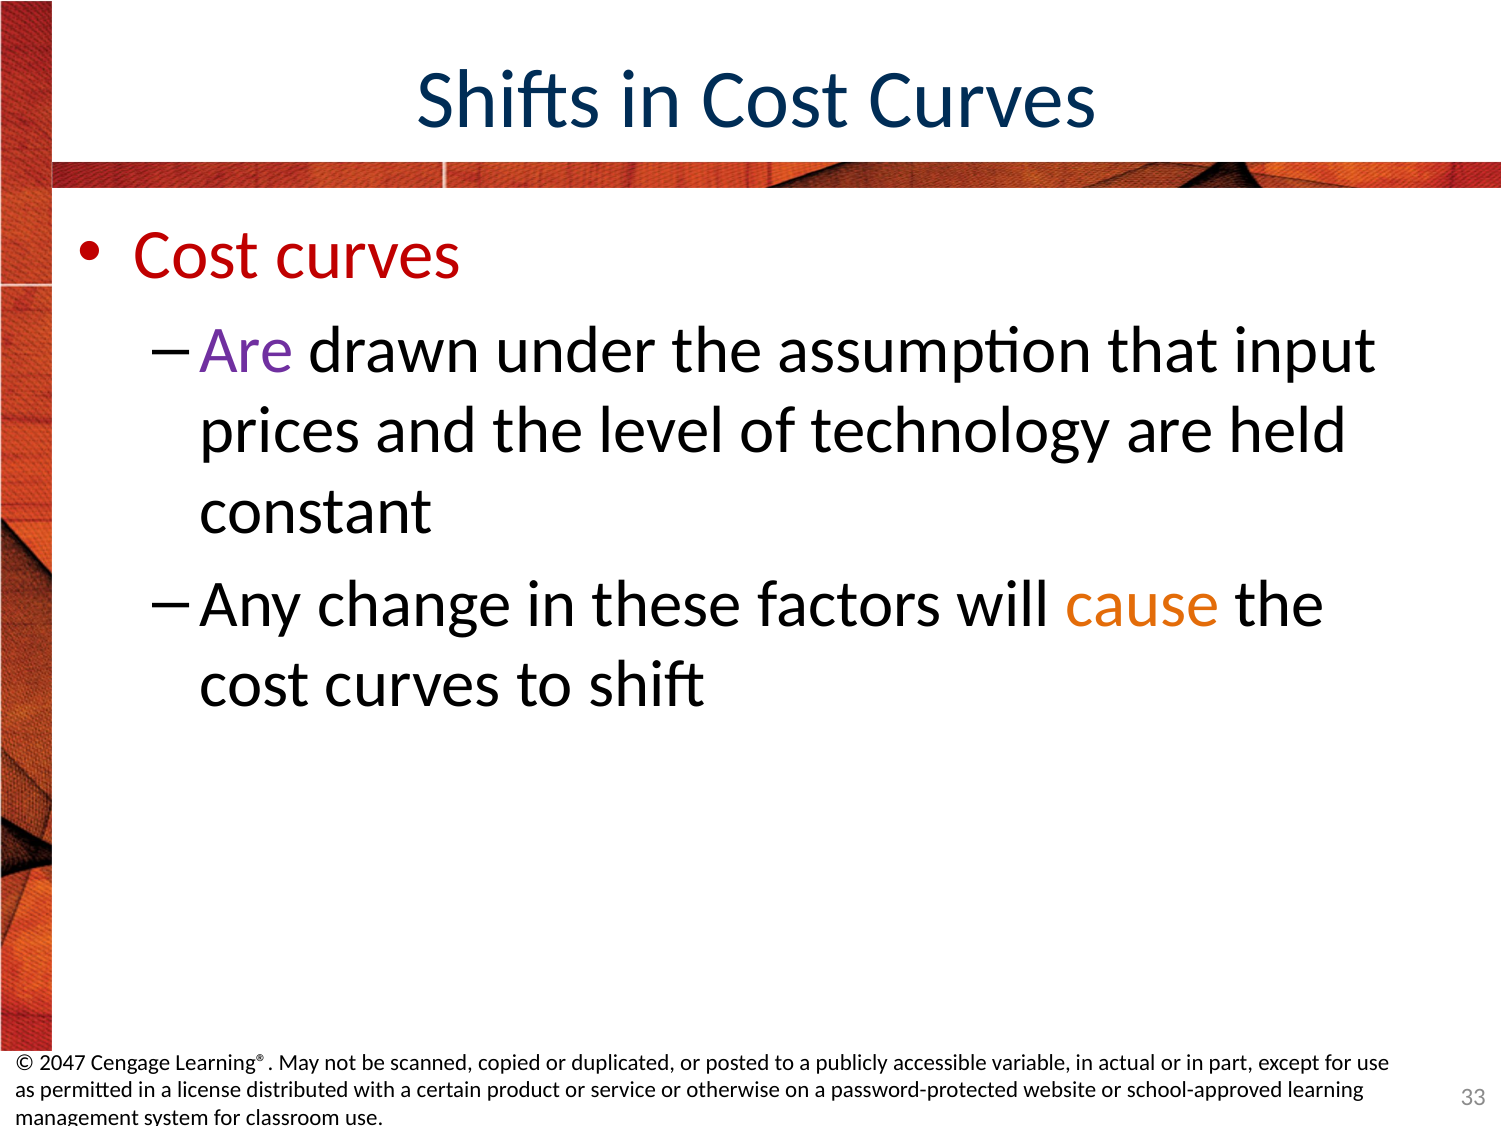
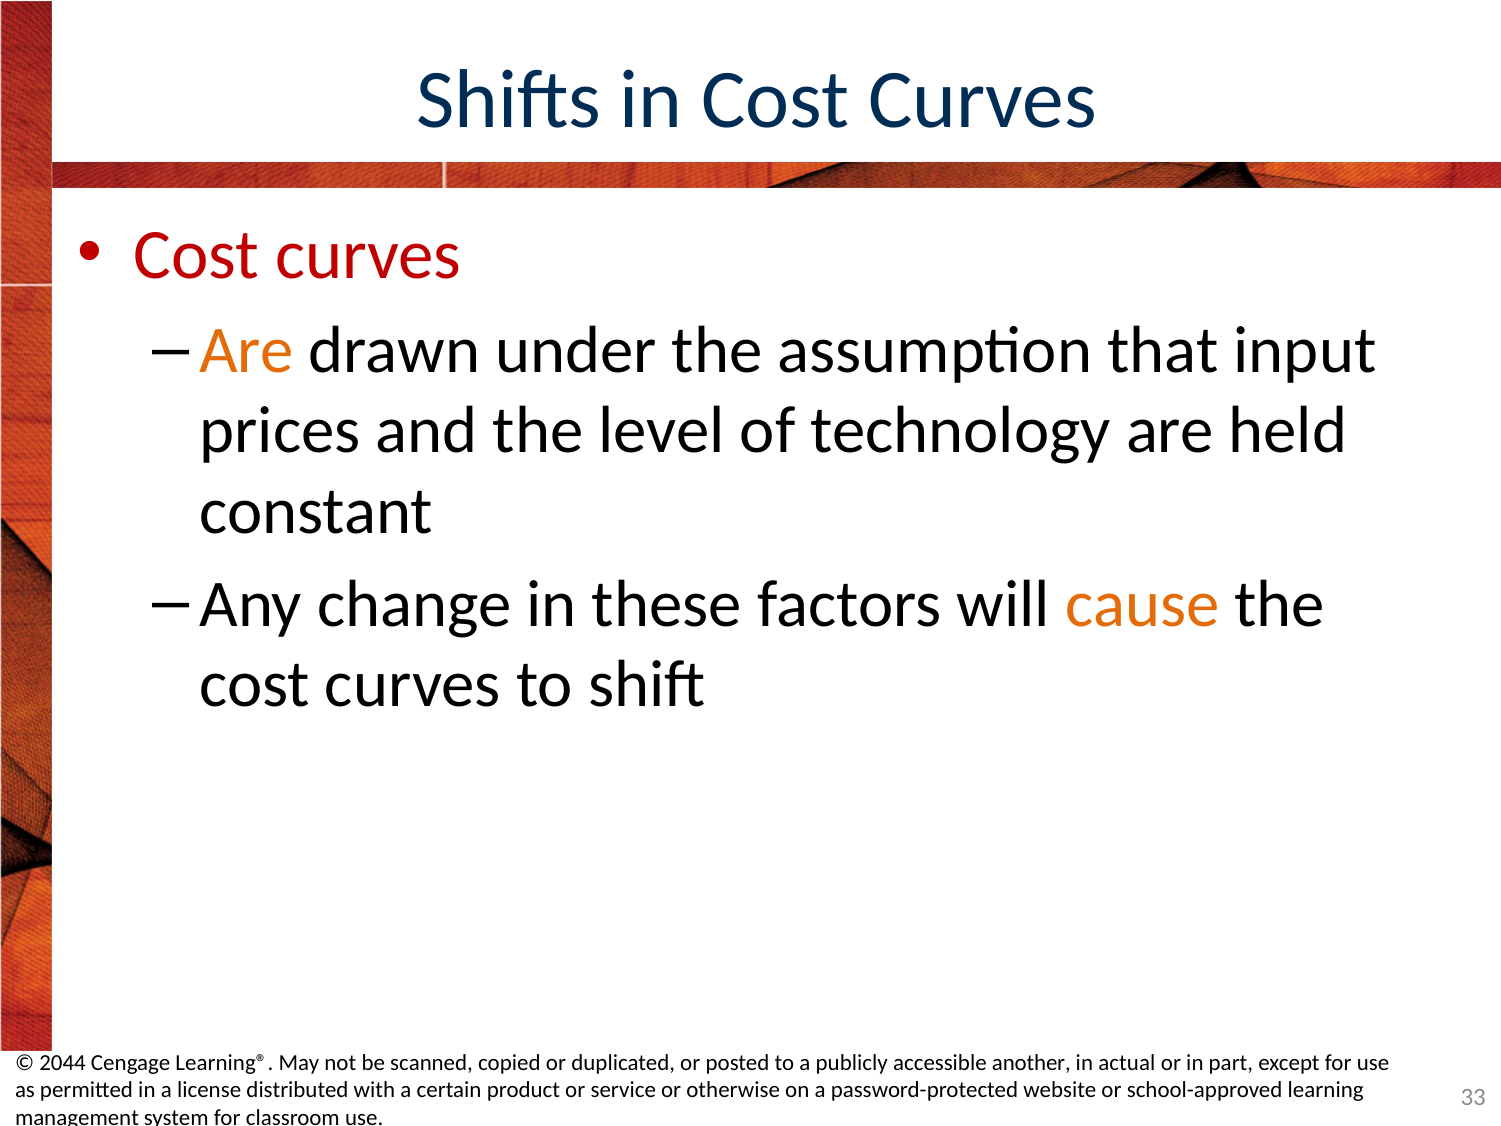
Are colour: purple -> orange (247, 351)
2047: 2047 -> 2044 (63, 1062)
variable: variable -> another (1031, 1062)
